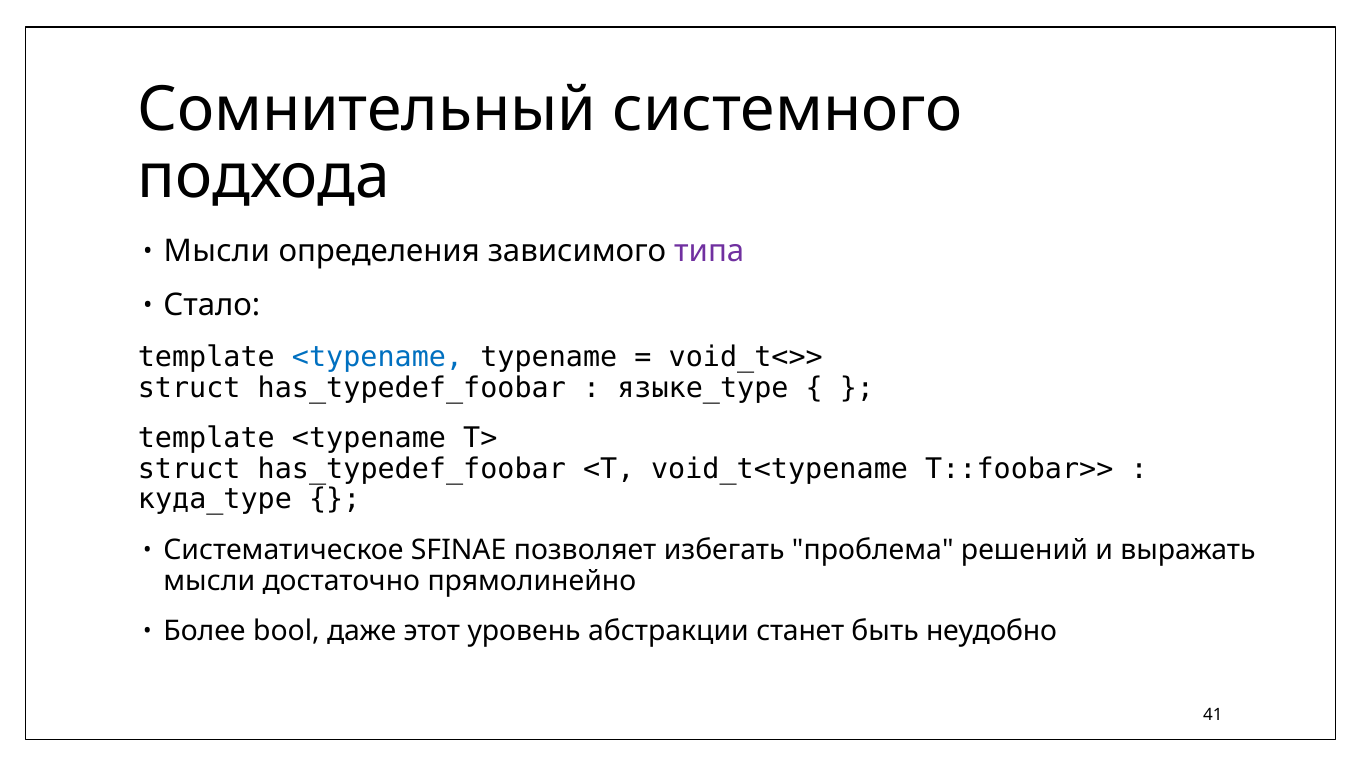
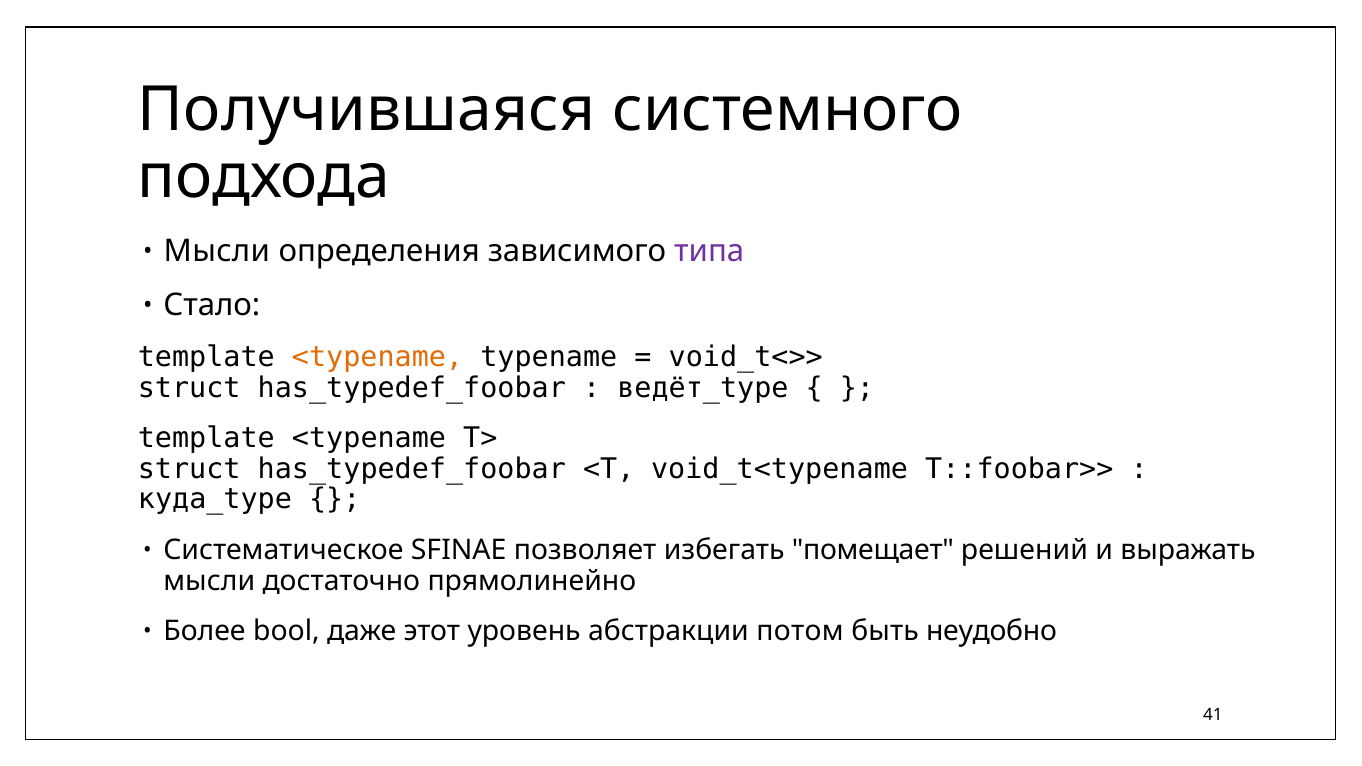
Сомнительный: Сомнительный -> Получившаяся (367, 110)
<typename colour: blue -> orange (377, 357)
языке_type: языке_type -> ведёт_type (703, 388)
проблема: проблема -> помещает (873, 550)
станет: станет -> потом (800, 631)
